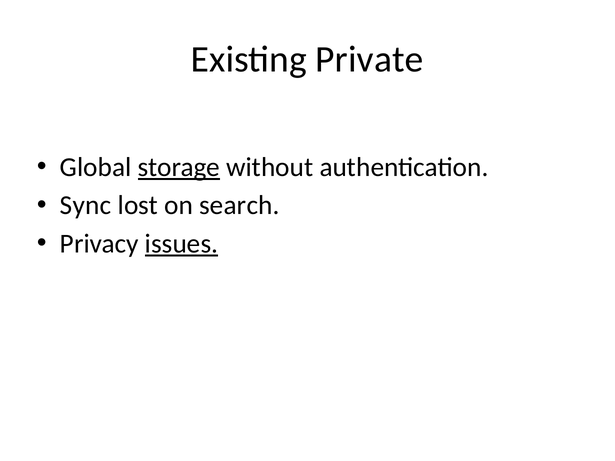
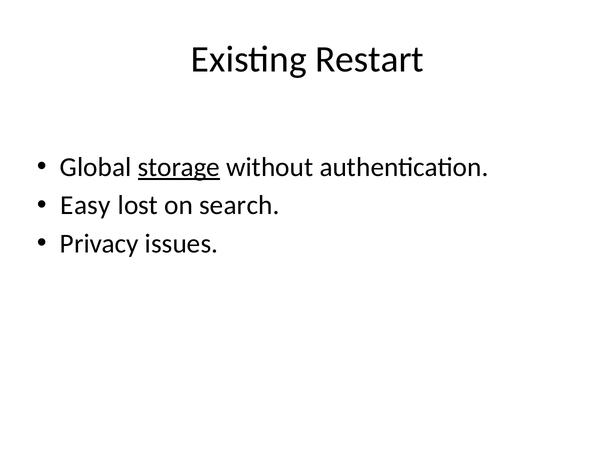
Private: Private -> Restart (370, 60)
Sync: Sync -> Easy (86, 206)
issues underline: present -> none (182, 244)
